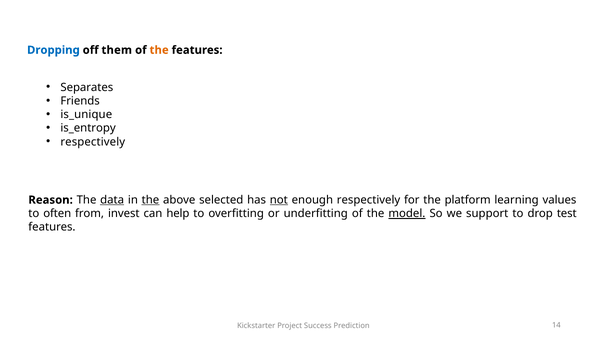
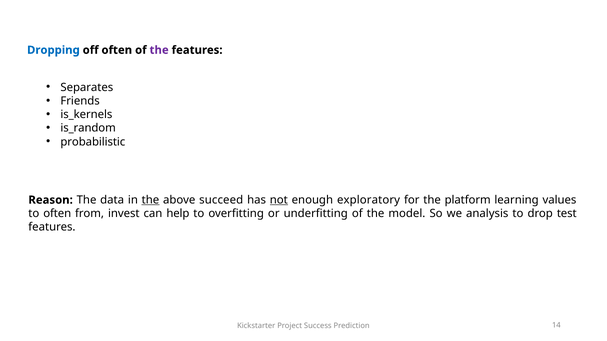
off them: them -> often (117, 50)
the colour: orange -> purple (159, 50)
is_unique: is_unique -> is_kernels (86, 115)
is_entropy: is_entropy -> is_random (88, 128)
respectively: respectively -> probabilistic (93, 142)
data underline: present -> none (112, 200)
selected: selected -> succeed (221, 200)
enough respectively: respectively -> exploratory (369, 200)
model underline: present -> none (407, 214)
support: support -> analysis (487, 214)
